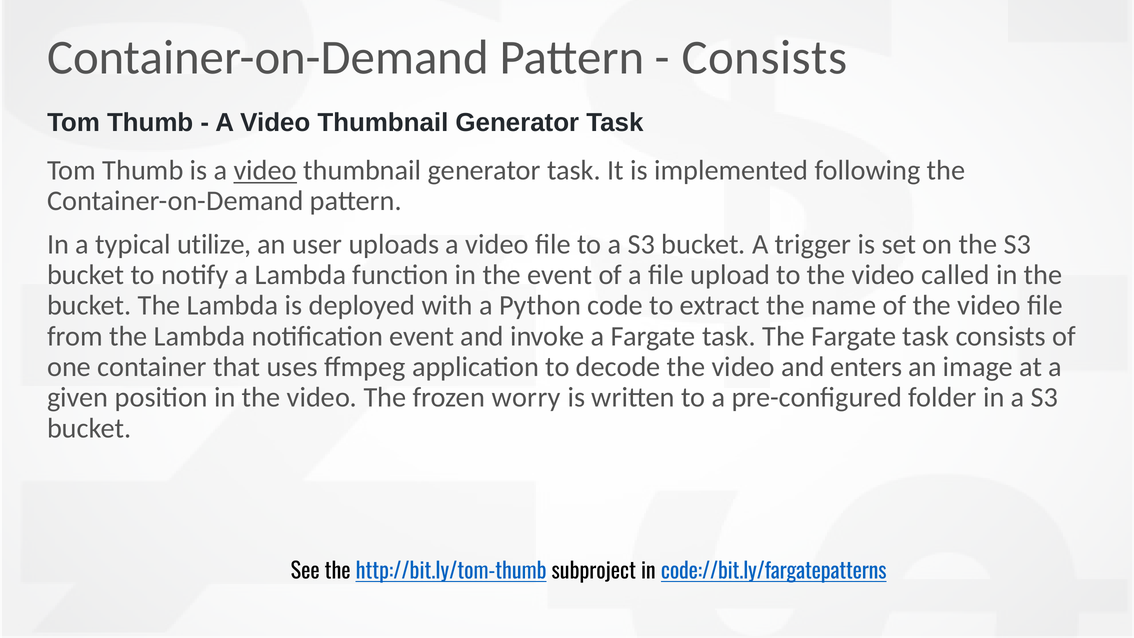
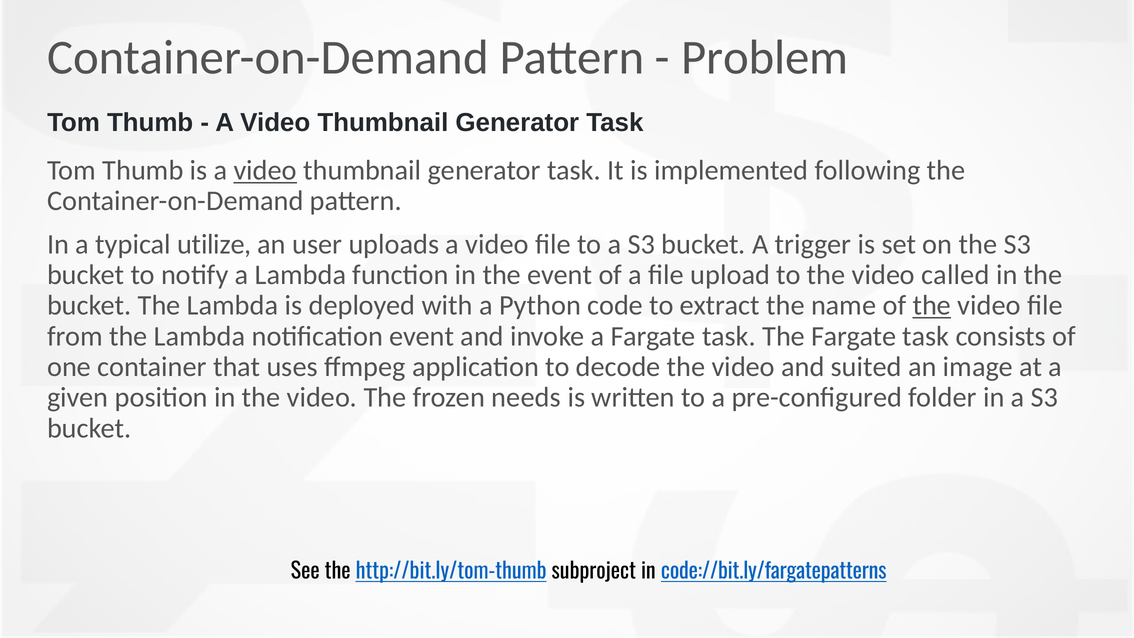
Consists: Consists -> Problem (765, 57)
the underline: none -> present (932, 306)
enters: enters -> suited (866, 367)
worry: worry -> needs (526, 397)
